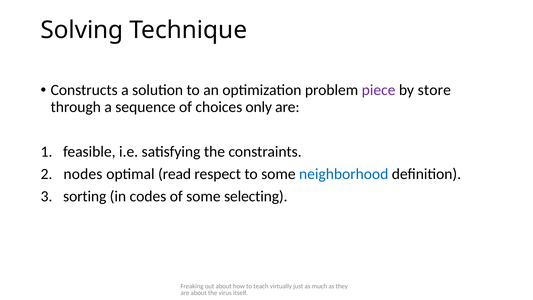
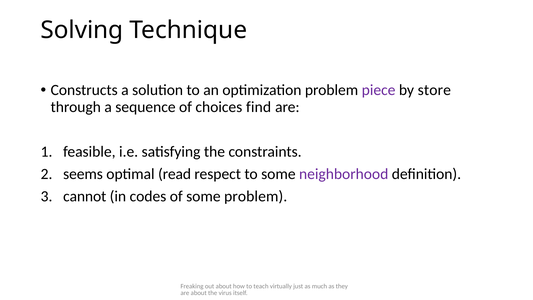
only: only -> find (259, 107)
nodes: nodes -> seems (83, 174)
neighborhood colour: blue -> purple (344, 174)
sorting: sorting -> cannot (85, 196)
some selecting: selecting -> problem (256, 196)
